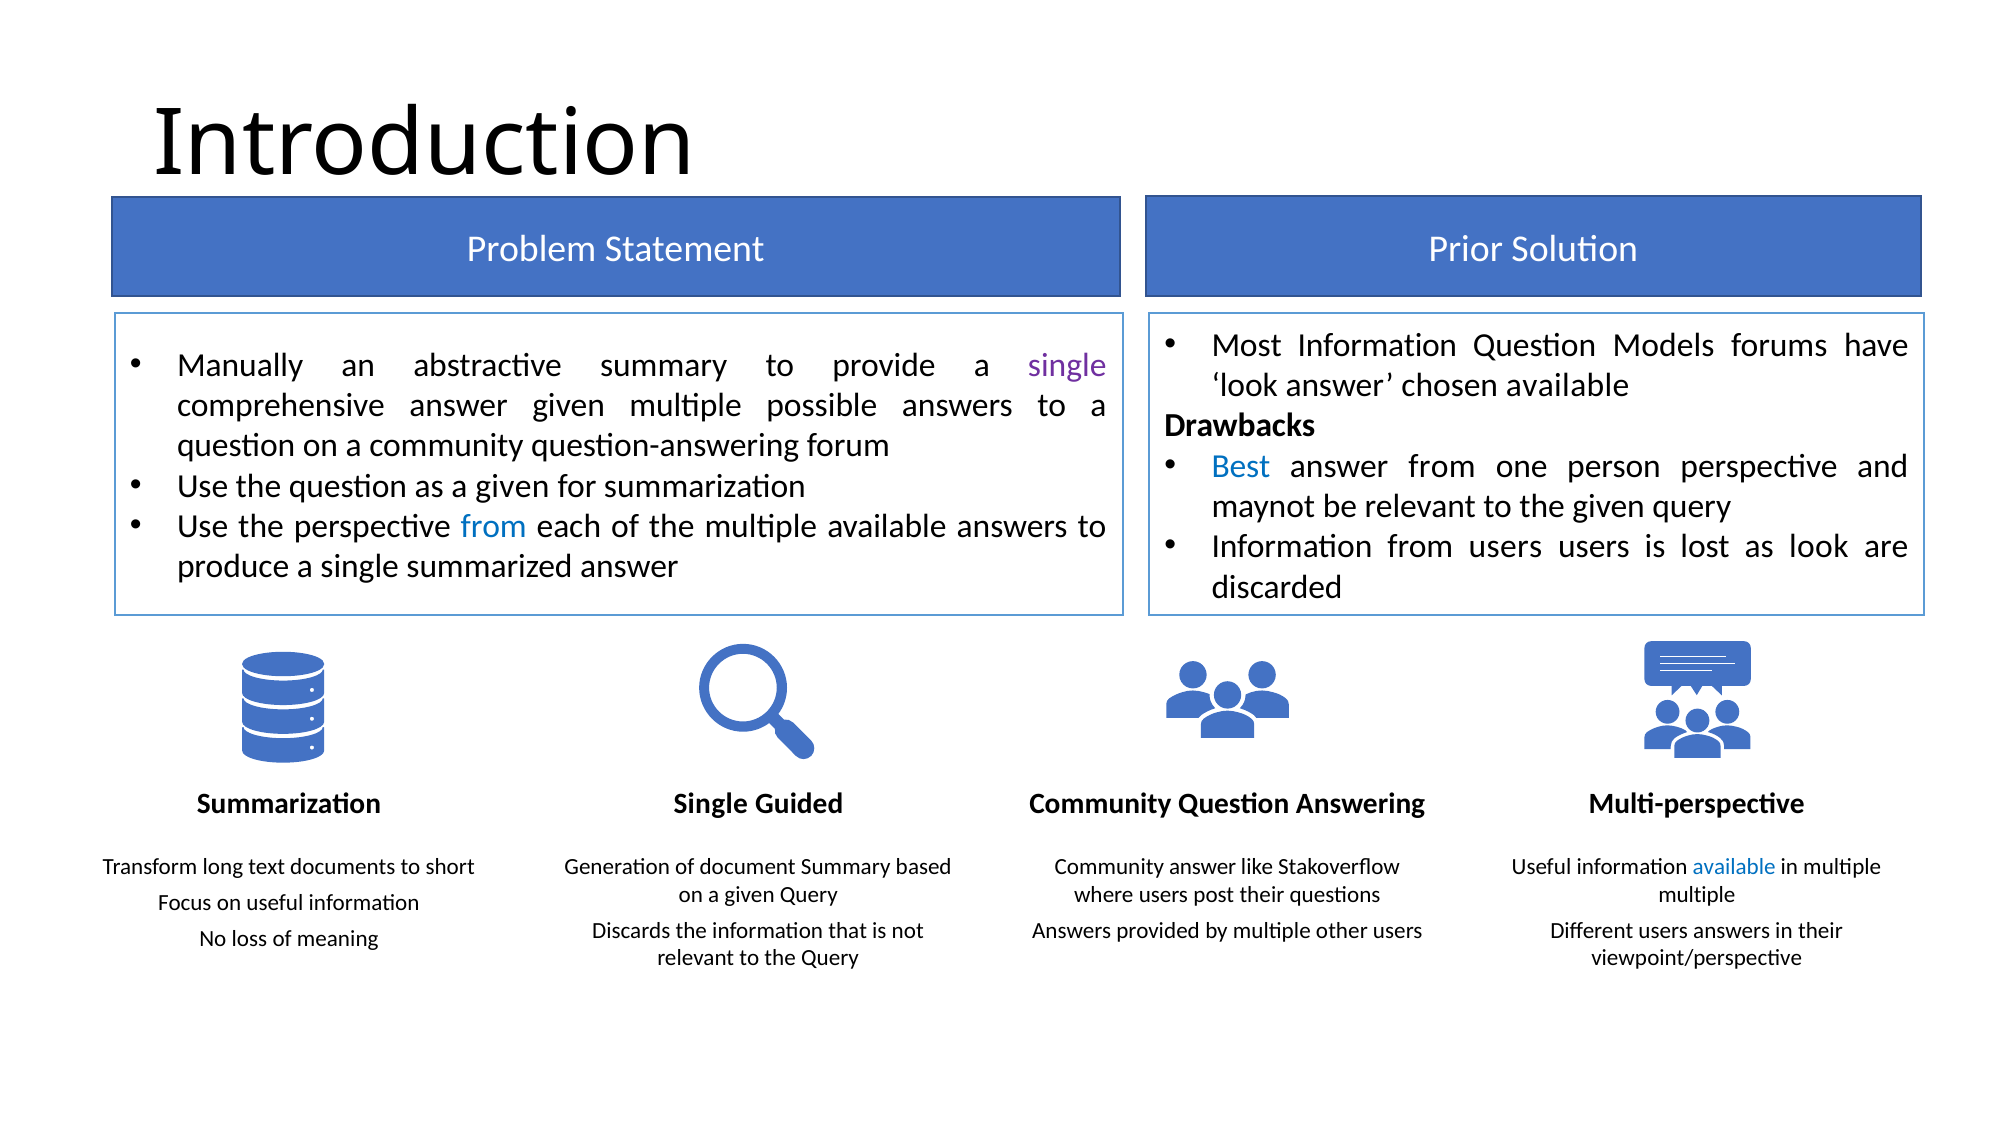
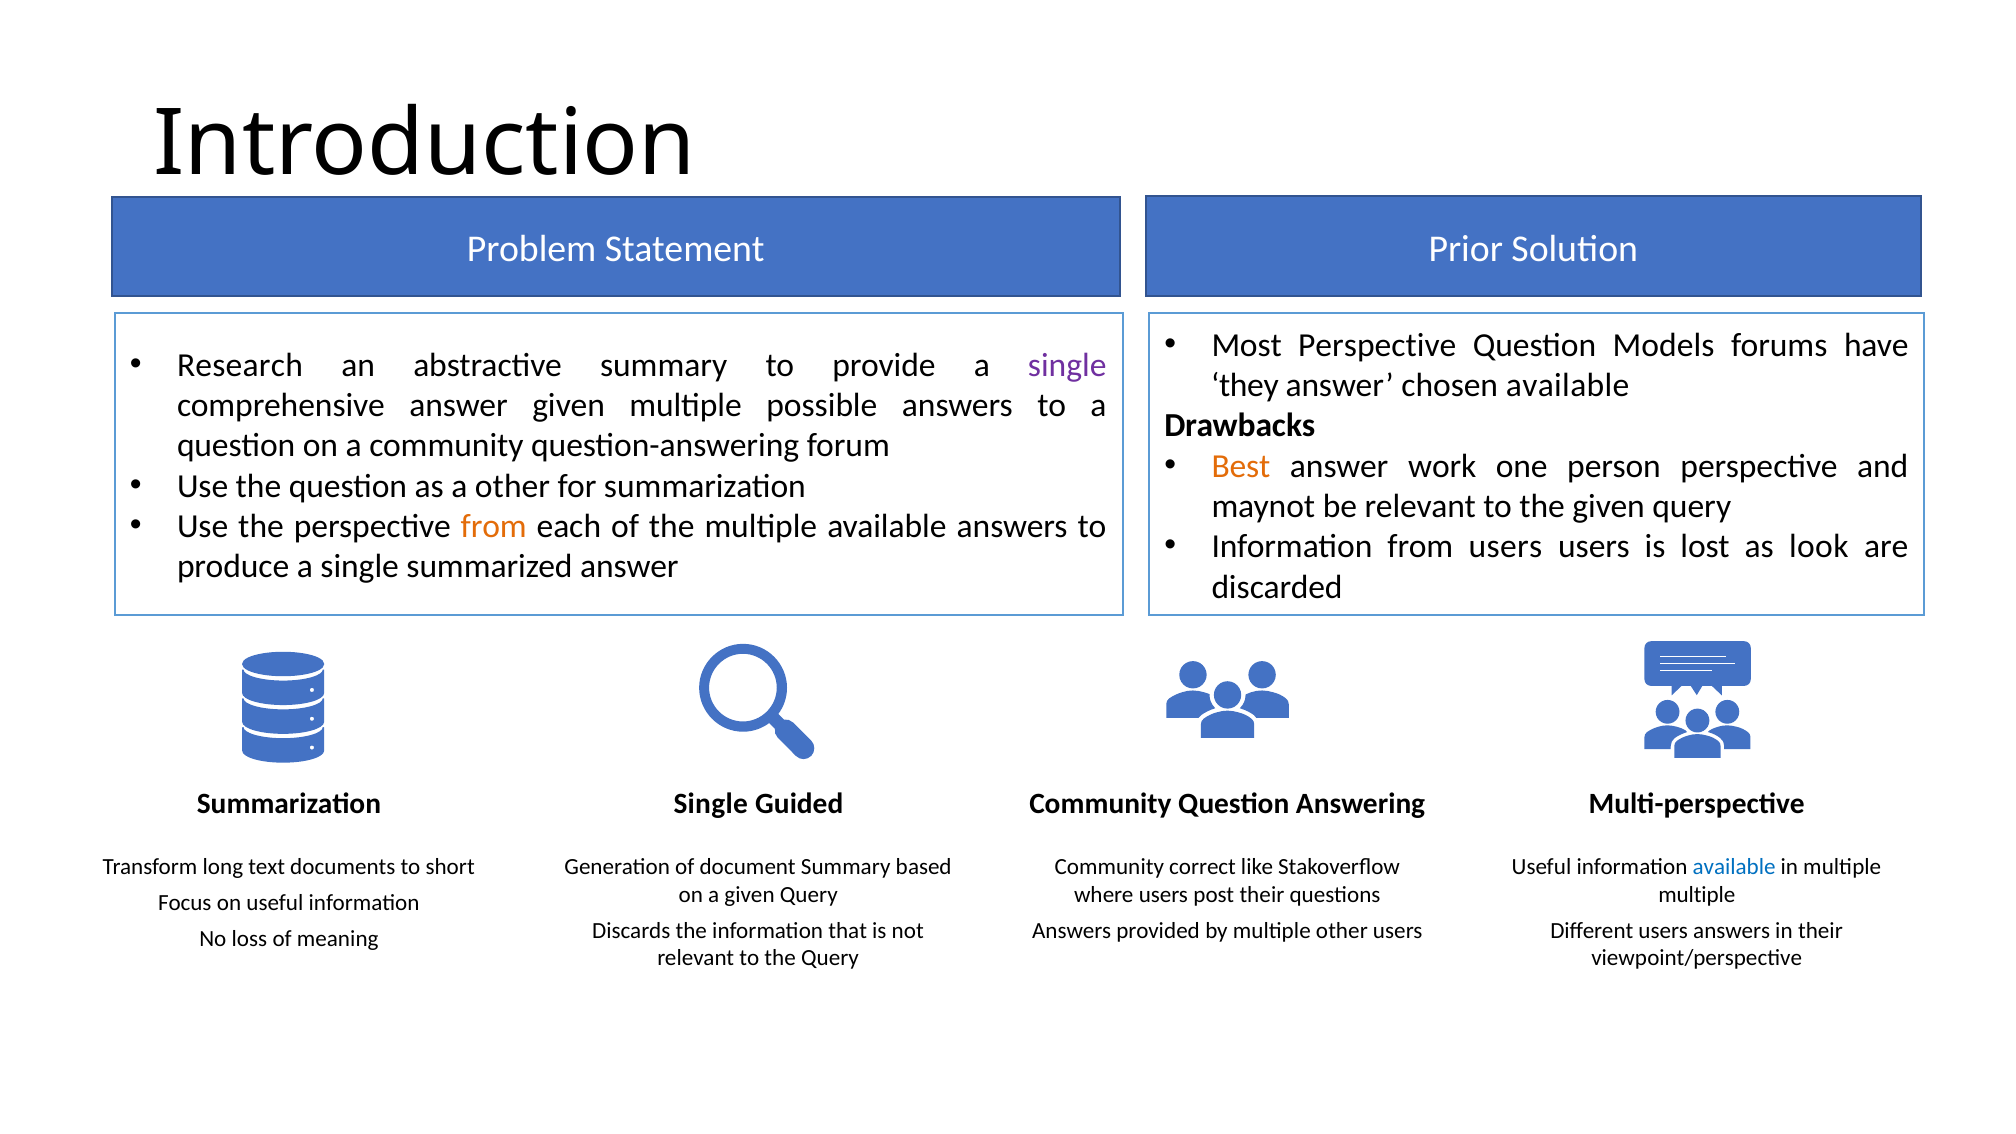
Most Information: Information -> Perspective (1377, 345)
Manually: Manually -> Research (240, 365)
look: look -> they (1245, 385)
Best colour: blue -> orange (1241, 466)
answer from: from -> work (1442, 466)
as a given: given -> other (513, 486)
from colour: blue -> orange (494, 527)
Community answer: answer -> correct (1203, 867)
